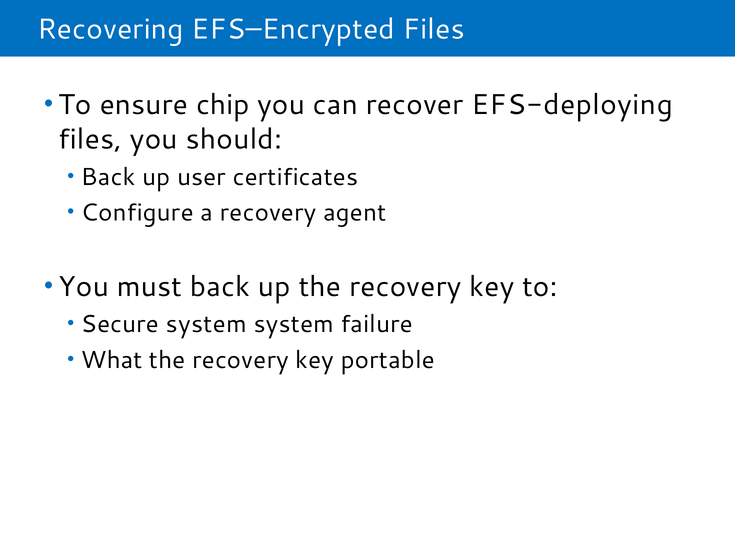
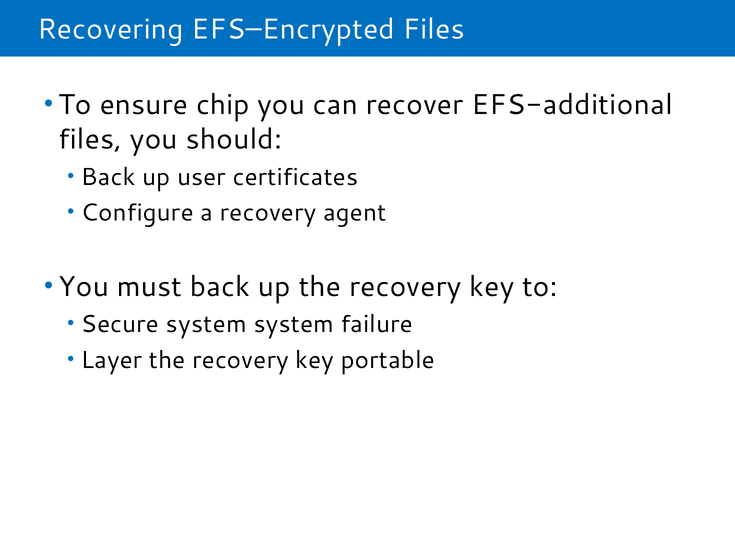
EFS-deploying: EFS-deploying -> EFS-additional (572, 105)
What: What -> Layer (112, 359)
